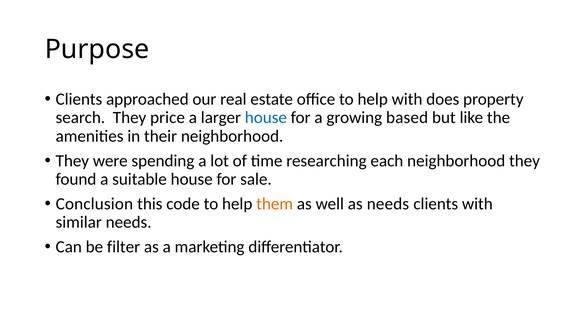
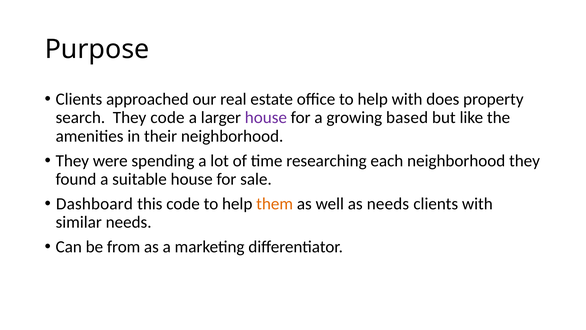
They price: price -> code (167, 118)
house colour: blue -> purple (266, 118)
Conclusion: Conclusion -> Dashboard (94, 204)
filter: filter -> from (124, 247)
